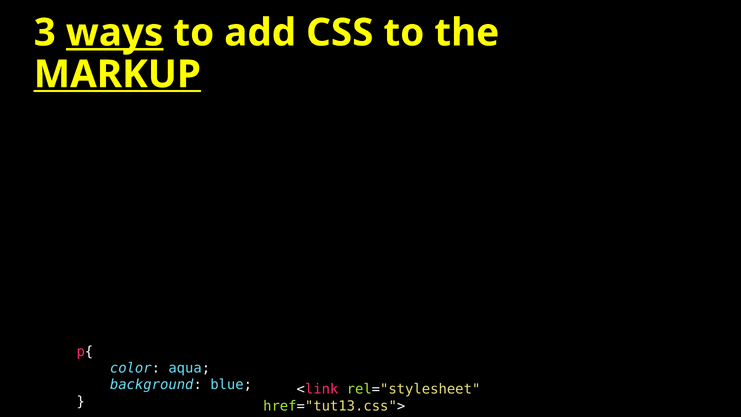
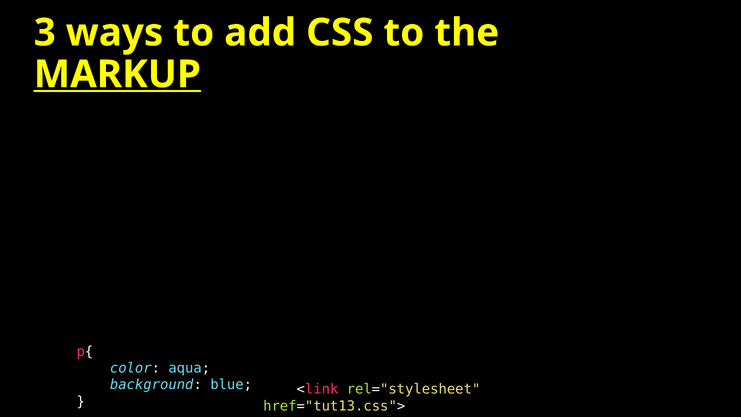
ways underline: present -> none (115, 33)
